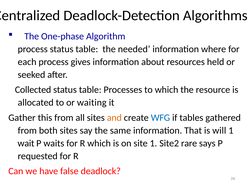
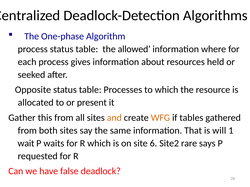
needed: needed -> allowed (134, 49)
Collected: Collected -> Opposite (33, 90)
waiting: waiting -> present (92, 103)
WFG colour: blue -> orange (160, 118)
site 1: 1 -> 6 (153, 144)
